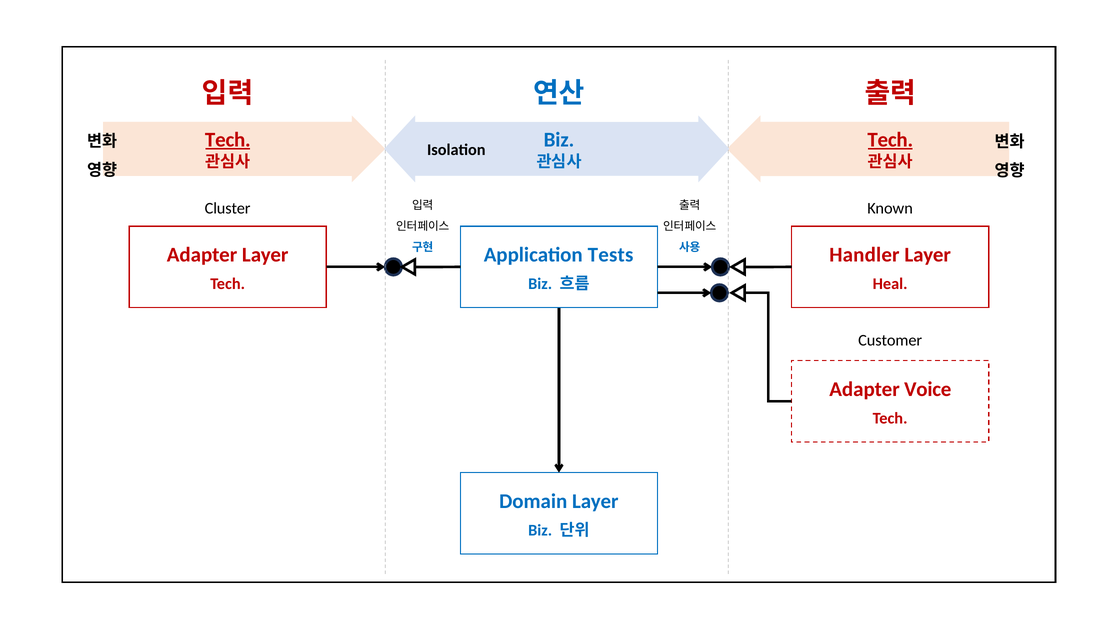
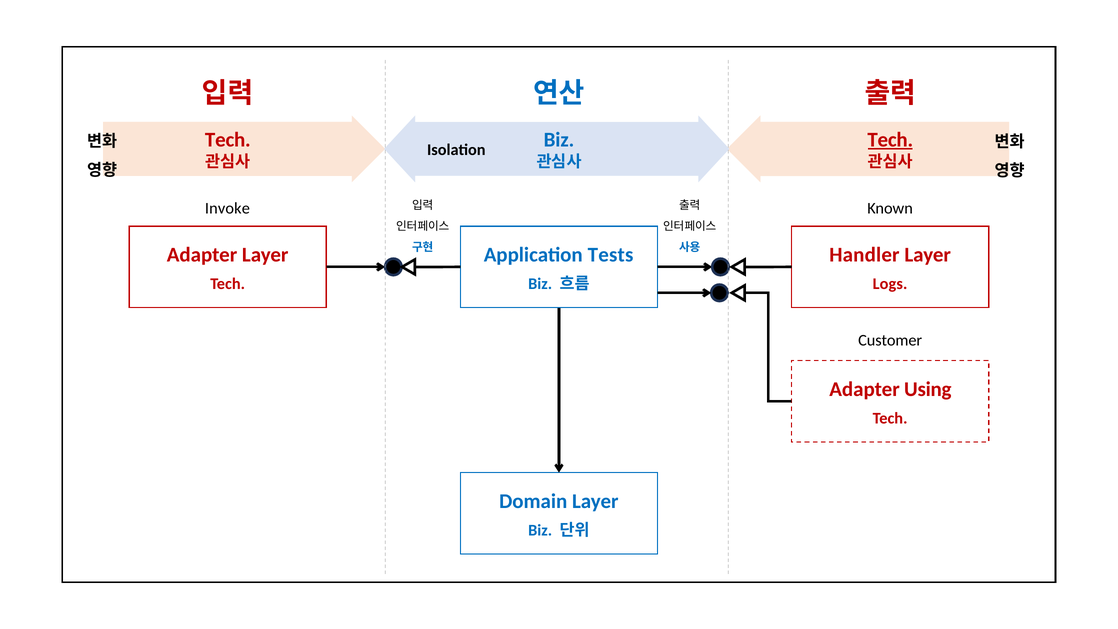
Tech underline: present -> none (228, 140)
Cluster: Cluster -> Invoke (227, 208)
Heal: Heal -> Logs (890, 284)
Voice: Voice -> Using (928, 389)
